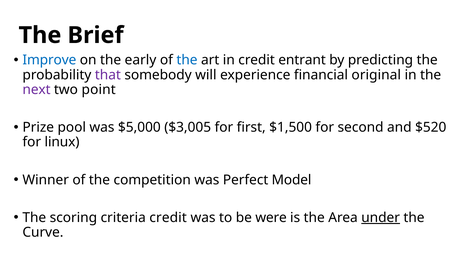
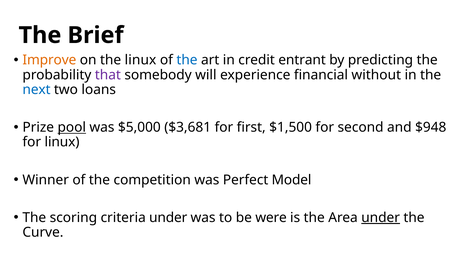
Improve colour: blue -> orange (49, 60)
the early: early -> linux (140, 60)
original: original -> without (376, 75)
next colour: purple -> blue (37, 90)
point: point -> loans (99, 90)
pool underline: none -> present (72, 127)
$3,005: $3,005 -> $3,681 (188, 127)
$520: $520 -> $948 (431, 127)
criteria credit: credit -> under (168, 217)
